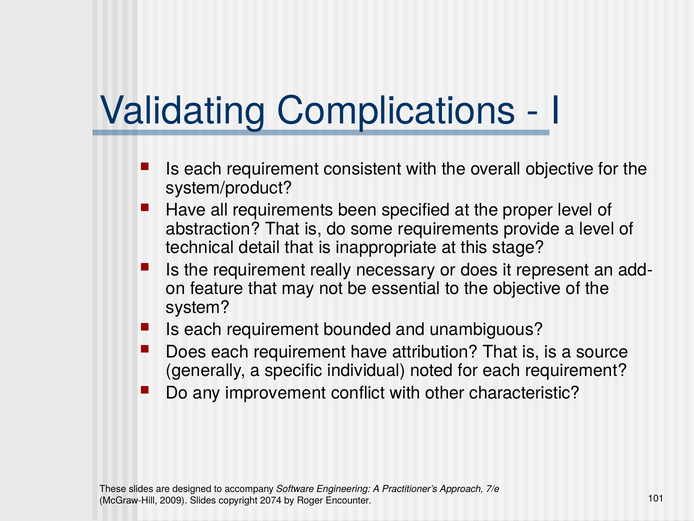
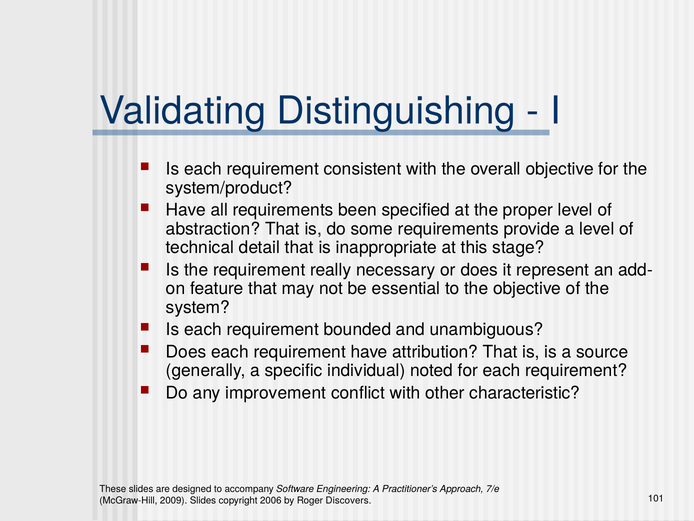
Complications: Complications -> Distinguishing (396, 111)
2074: 2074 -> 2006 (271, 500)
Encounter: Encounter -> Discovers (348, 500)
